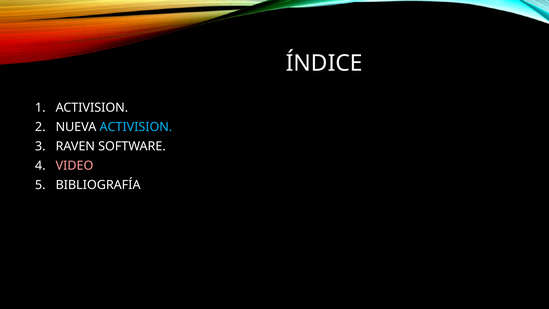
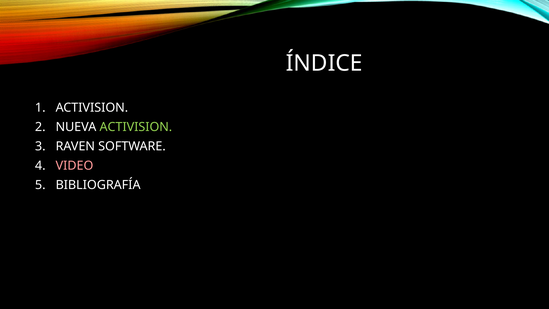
ACTIVISION colour: light blue -> light green (136, 127)
